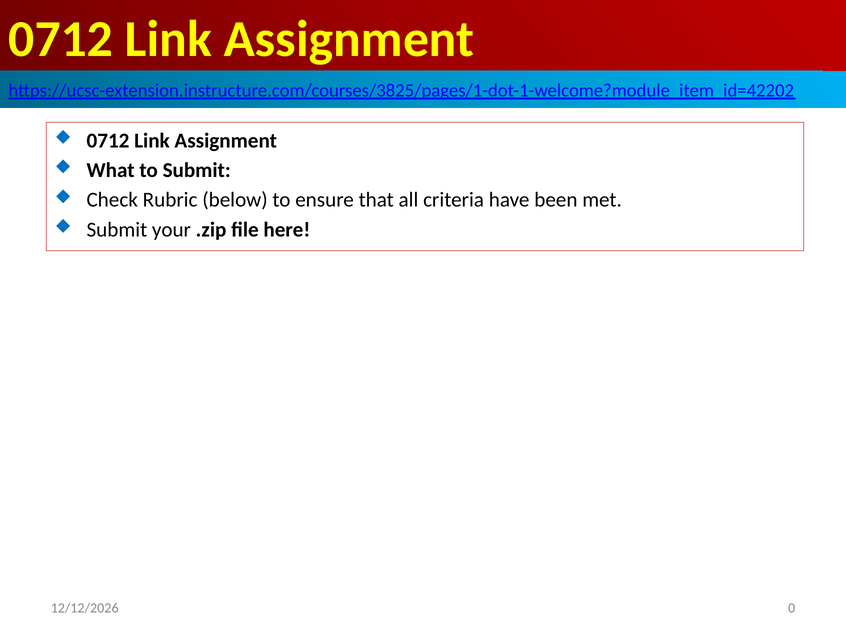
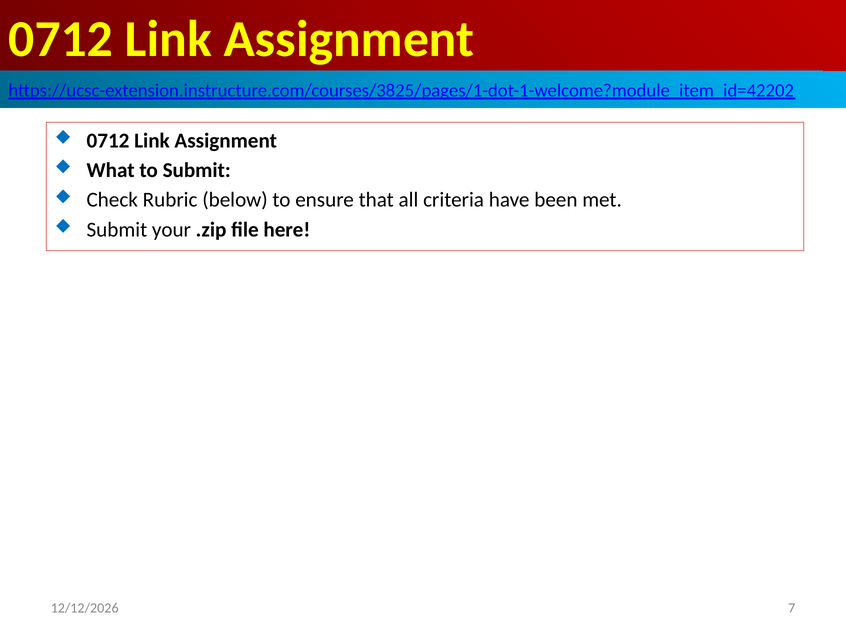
0: 0 -> 7 (792, 608)
